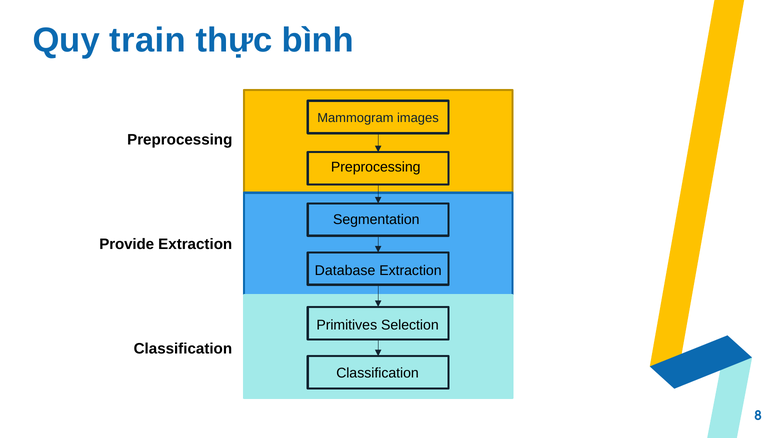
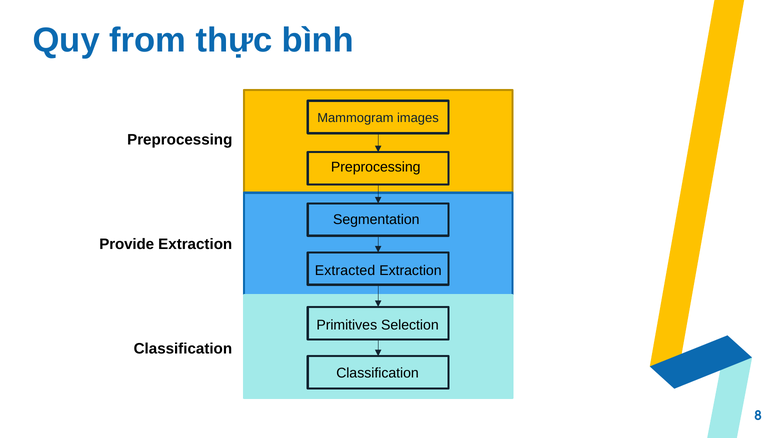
train: train -> from (148, 40)
Database: Database -> Extracted (345, 270)
